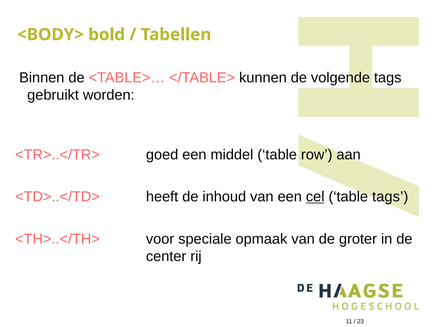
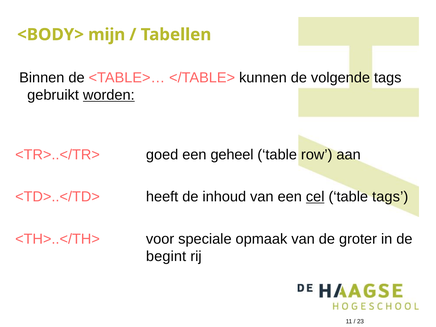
bold: bold -> mijn (107, 35)
worden underline: none -> present (109, 95)
middel: middel -> geheel (232, 155)
center: center -> begint (166, 256)
